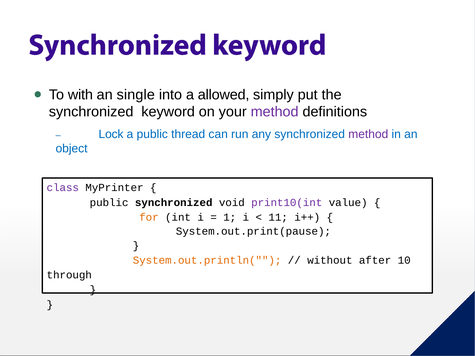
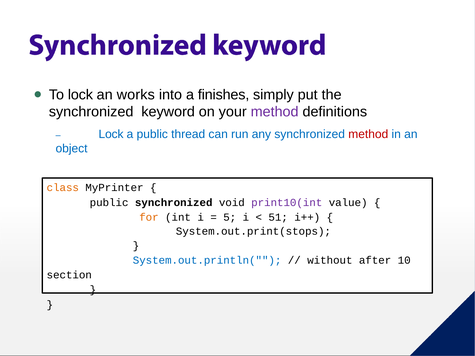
To with: with -> lock (80, 95)
single: single -> works (136, 95)
allowed: allowed -> finishes (224, 95)
method colour: purple -> red (368, 134)
class colour: purple -> orange (63, 188)
1: 1 -> 5 (230, 217)
11: 11 -> 51 (278, 217)
System.out.print(pause: System.out.print(pause -> System.out.print(stops (253, 231)
System.out.println( colour: orange -> blue (207, 260)
through: through -> section (69, 275)
